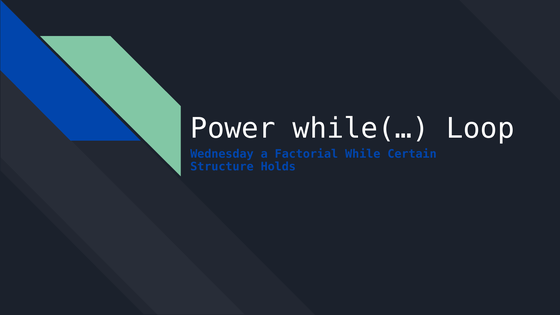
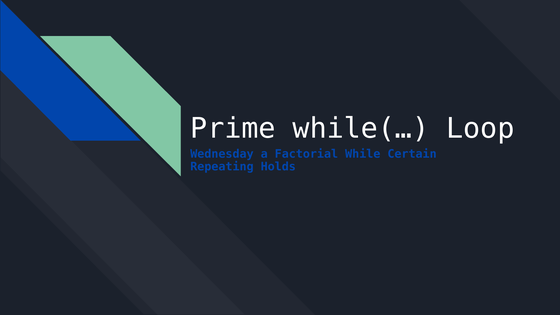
Power: Power -> Prime (233, 128)
Structure: Structure -> Repeating (222, 167)
